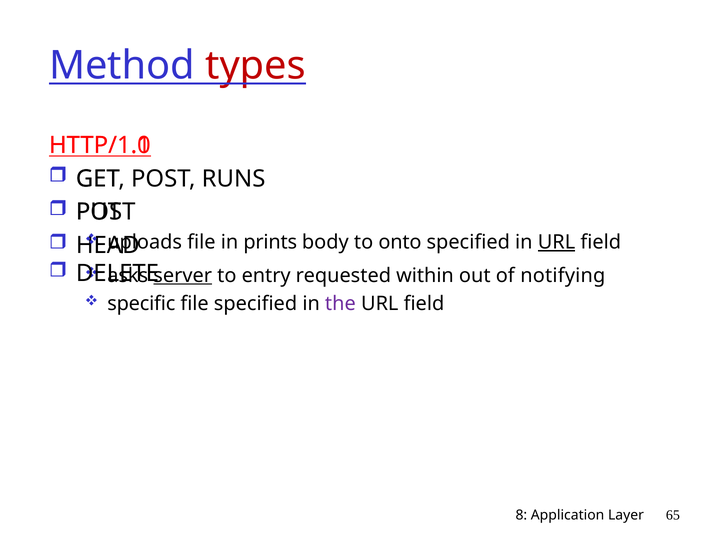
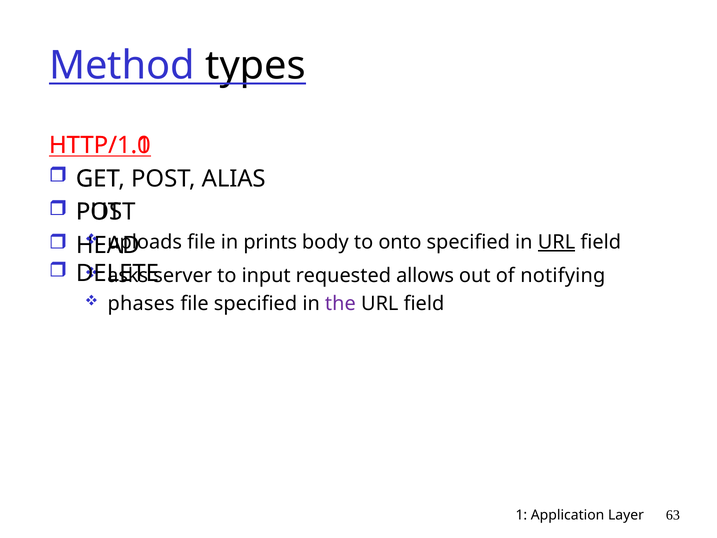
types colour: red -> black (256, 65)
RUNS: RUNS -> ALIAS (234, 179)
server underline: present -> none (183, 275)
entry: entry -> input (266, 275)
within: within -> allows (425, 275)
specific: specific -> phases (141, 303)
8: 8 -> 1 (521, 515)
65: 65 -> 63 (673, 515)
